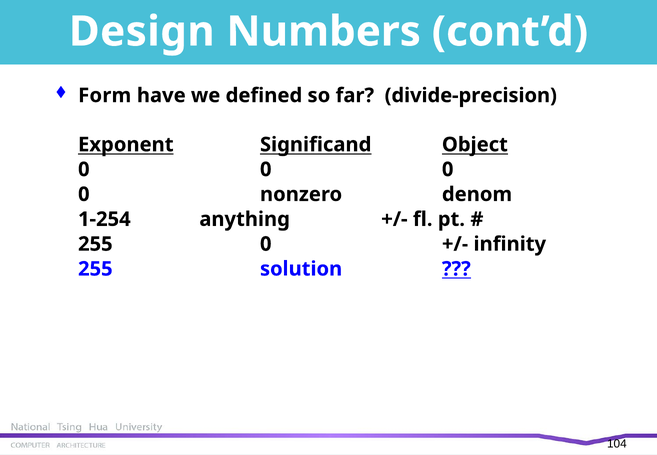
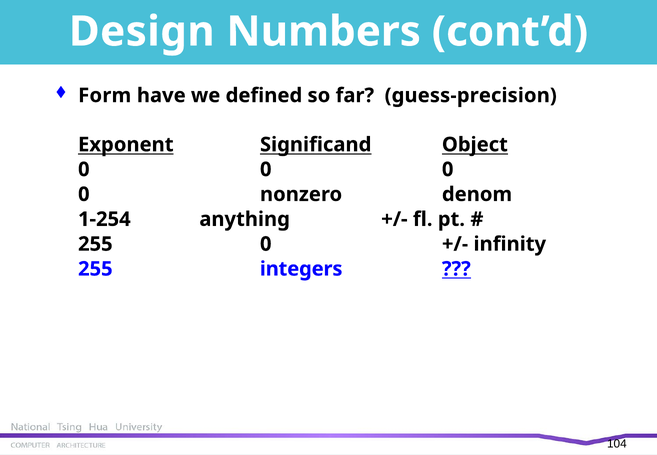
divide-precision: divide-precision -> guess-precision (471, 95)
solution: solution -> integers (301, 269)
